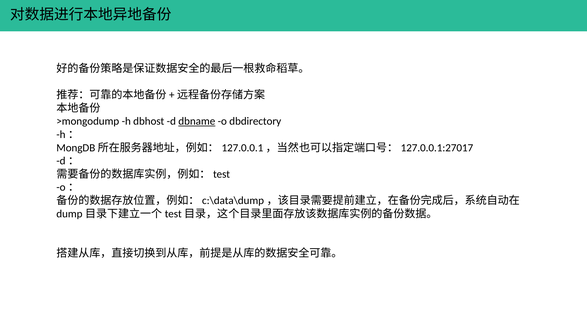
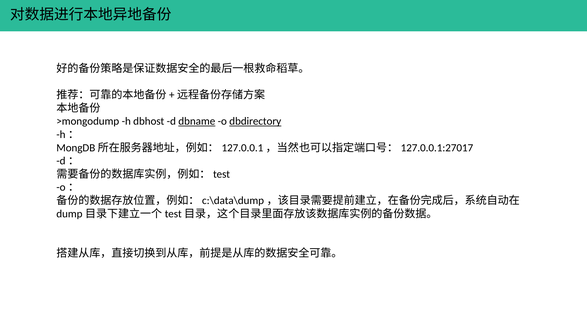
dbdirectory underline: none -> present (255, 121)
